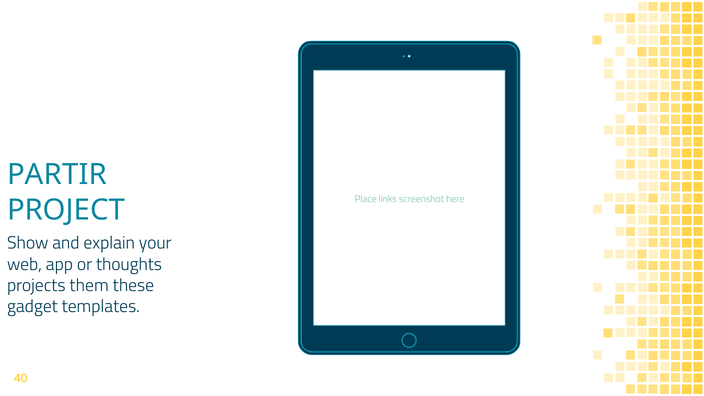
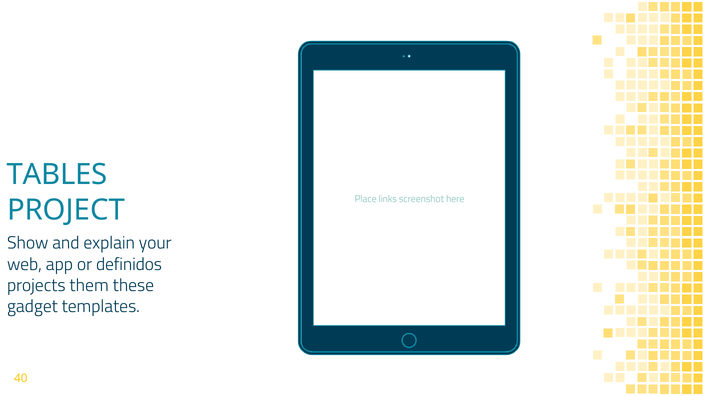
PARTIR: PARTIR -> TABLES (57, 175)
thoughts: thoughts -> definidos (129, 264)
